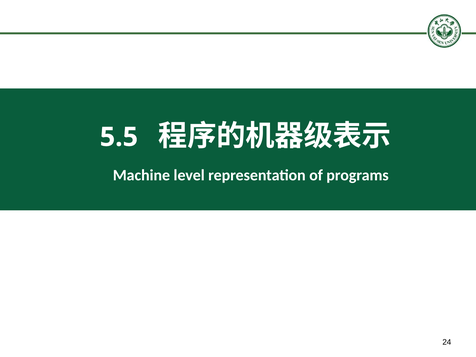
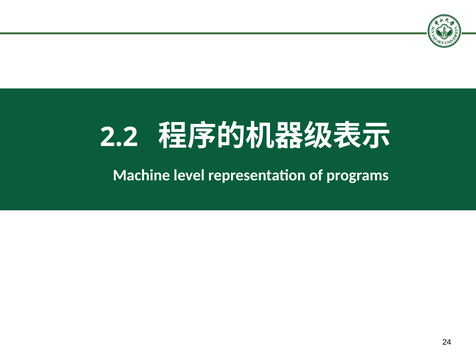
5.5: 5.5 -> 2.2 (119, 137)
